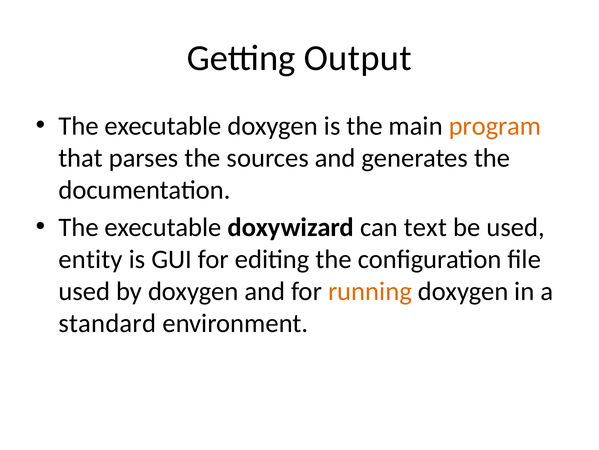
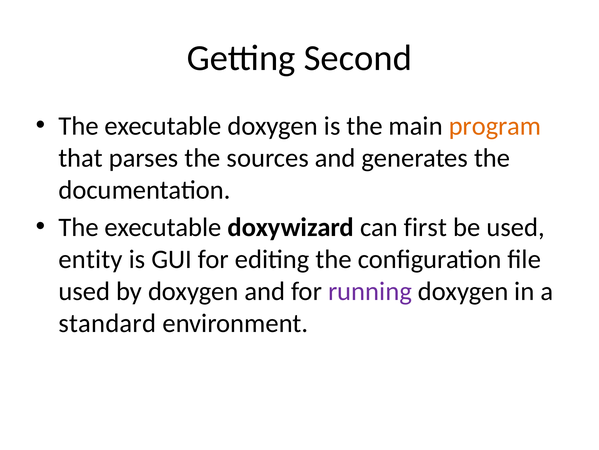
Output: Output -> Second (358, 58)
text: text -> first (425, 227)
running colour: orange -> purple (370, 291)
